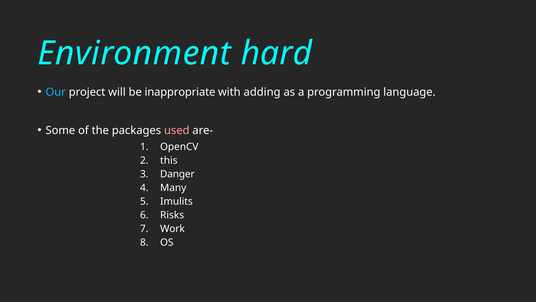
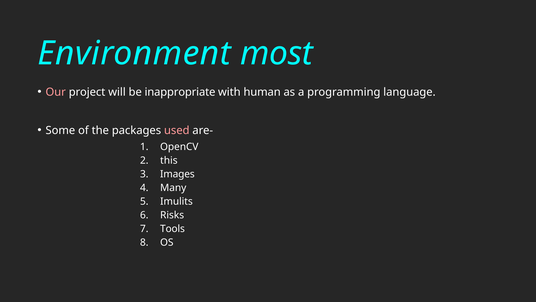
hard: hard -> most (277, 53)
Our colour: light blue -> pink (56, 92)
adding: adding -> human (262, 92)
Danger: Danger -> Images (177, 174)
Work: Work -> Tools (172, 229)
